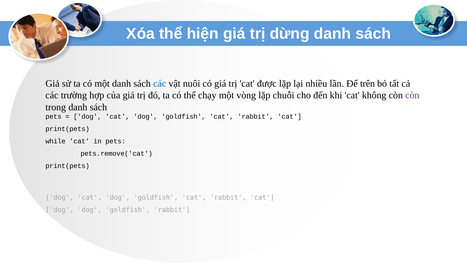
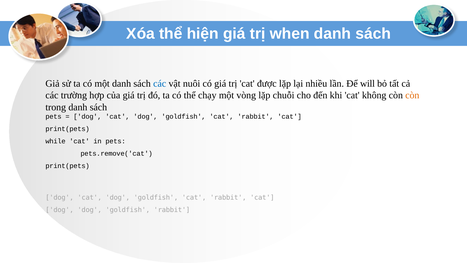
dừng: dừng -> when (290, 34)
trên: trên -> will (368, 84)
còn colour: purple -> orange (412, 95)
